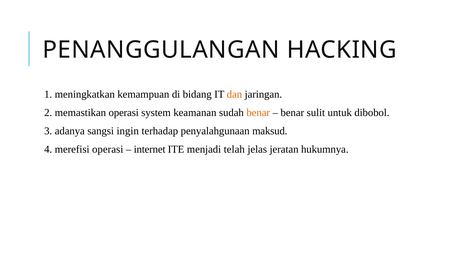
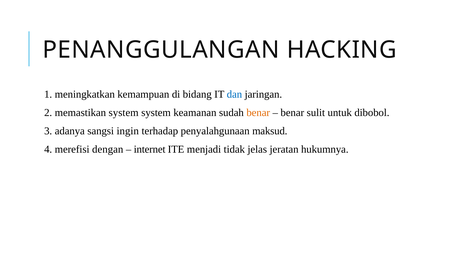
dan colour: orange -> blue (234, 94)
memastikan operasi: operasi -> system (124, 113)
merefisi operasi: operasi -> dengan (108, 149)
telah: telah -> tidak (234, 149)
